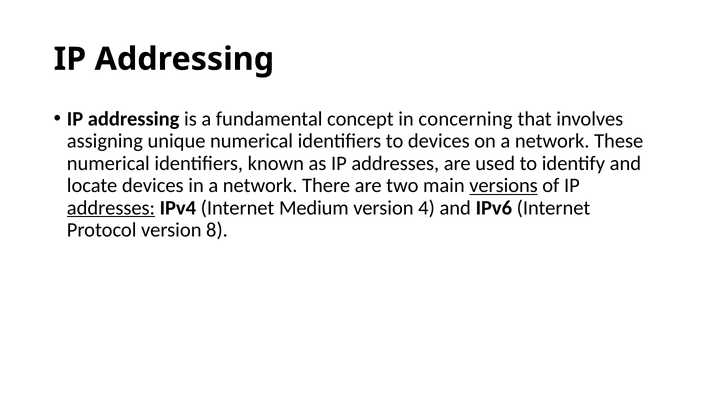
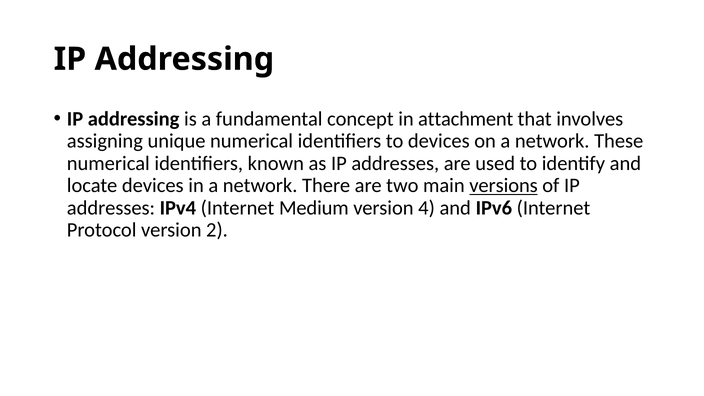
concerning: concerning -> attachment (466, 119)
addresses underline: present -> none (111, 208)
8: 8 -> 2 (217, 230)
